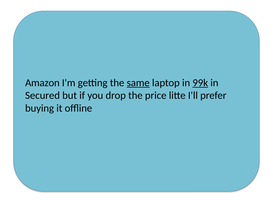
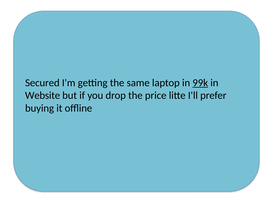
Amazon: Amazon -> Secured (42, 83)
same underline: present -> none (138, 83)
Secured: Secured -> Website (43, 95)
